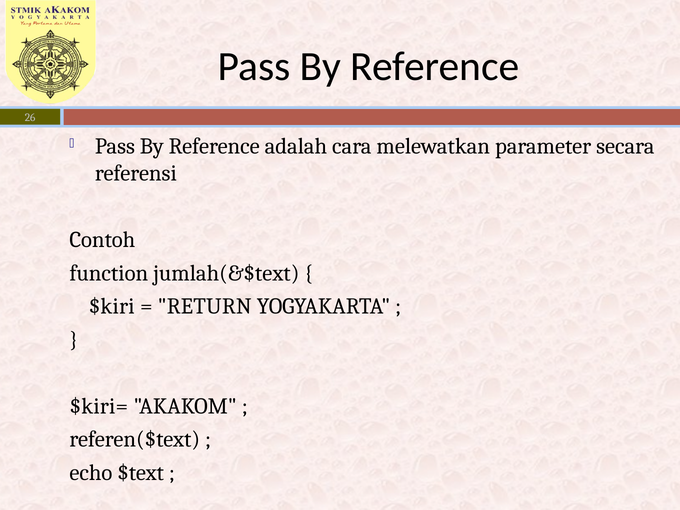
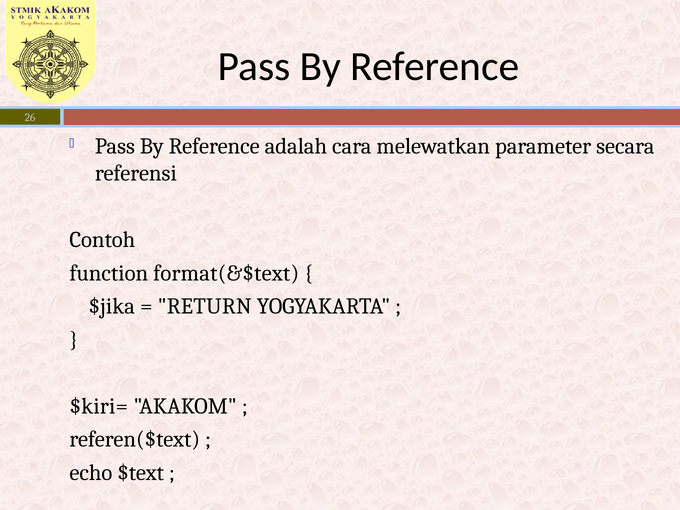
jumlah(&$text: jumlah(&$text -> format(&$text (226, 273)
$kiri: $kiri -> $jika (112, 306)
